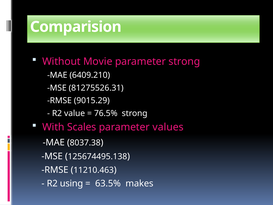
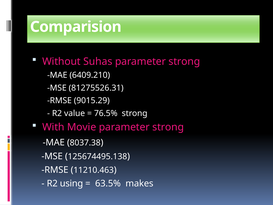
Movie: Movie -> Suhas (98, 61)
Scales: Scales -> Movie (82, 127)
values: values -> strong (168, 127)
